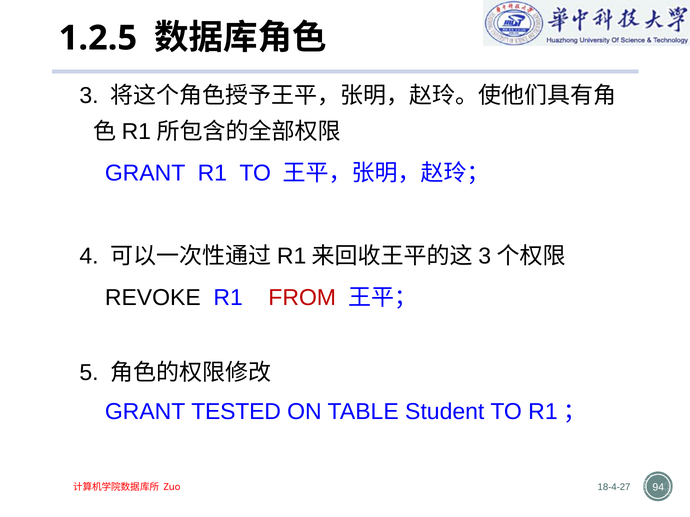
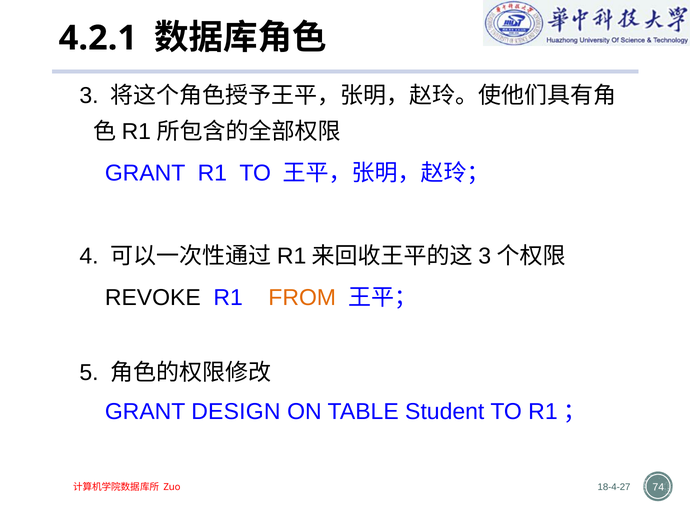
1.2.5: 1.2.5 -> 4.2.1 (98, 38)
FROM colour: red -> orange (302, 298)
TESTED: TESTED -> DESIGN (236, 412)
94: 94 -> 74 (658, 488)
